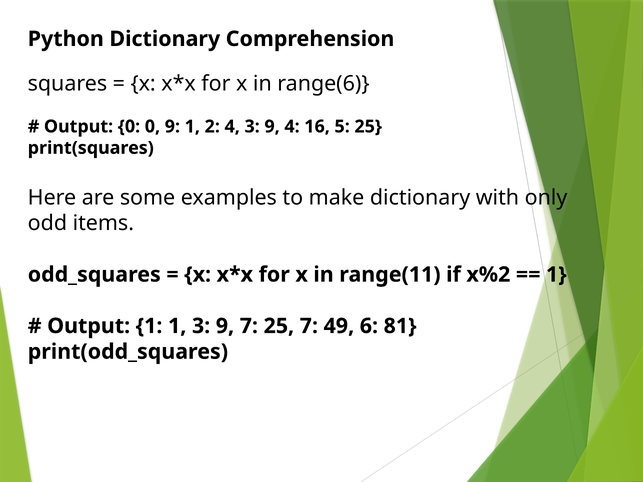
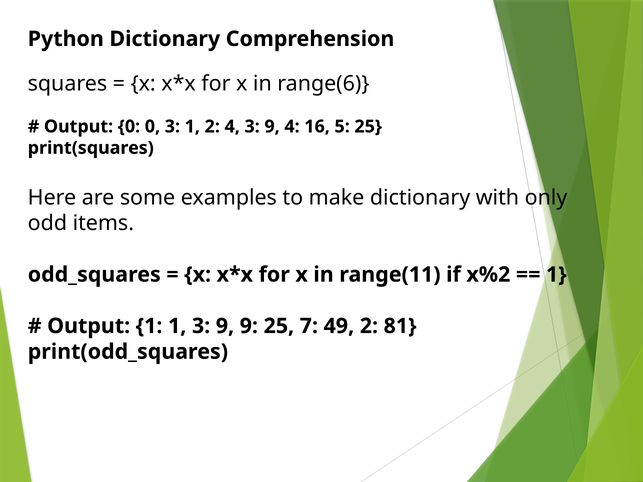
0 9: 9 -> 3 (172, 127)
9 7: 7 -> 9 (249, 326)
49 6: 6 -> 2 (369, 326)
